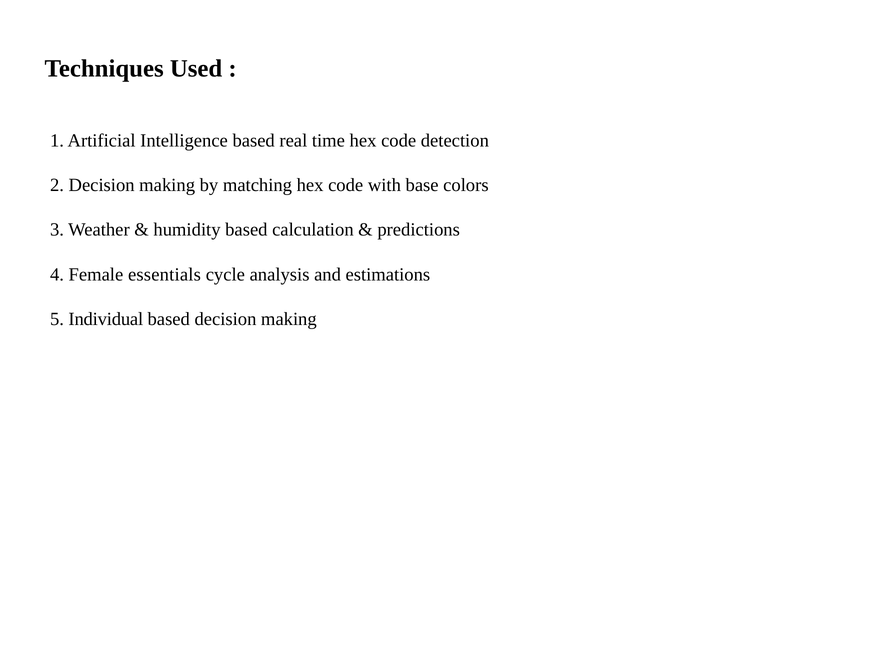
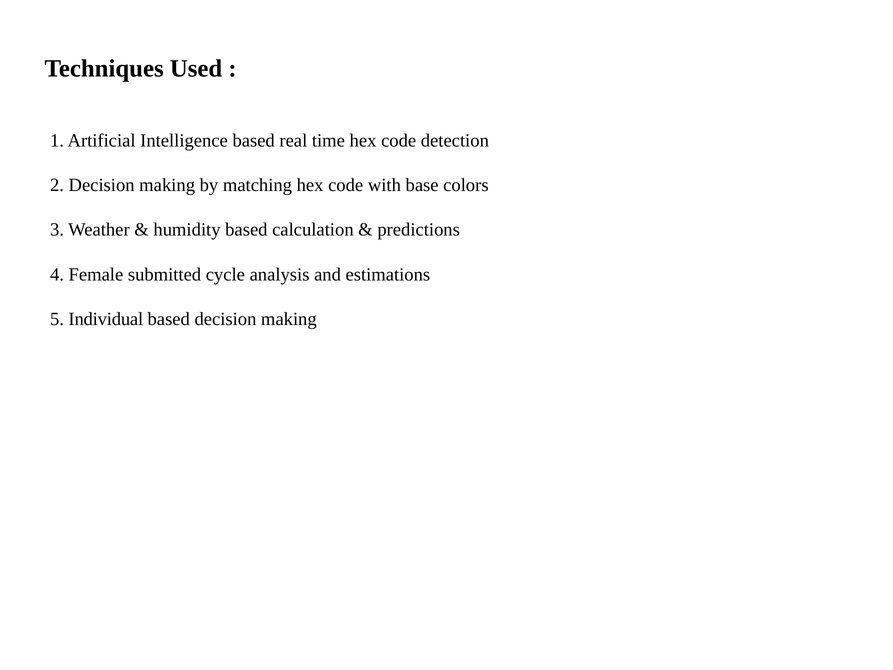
essentials: essentials -> submitted (165, 274)
